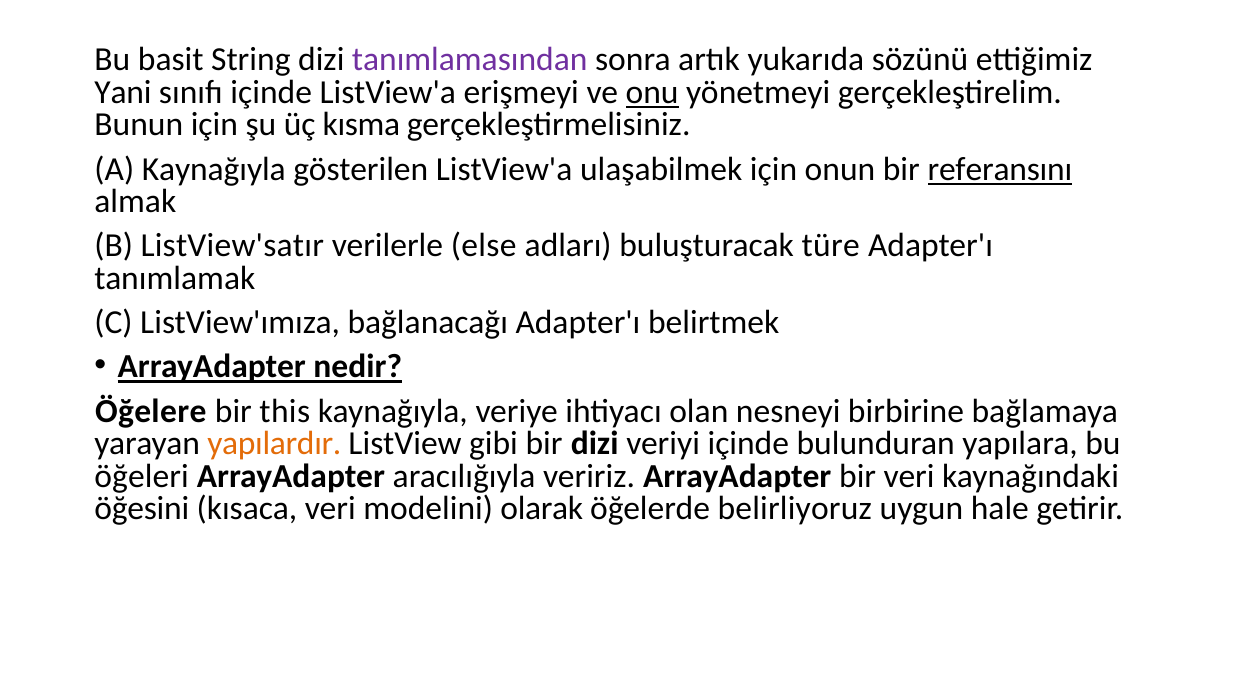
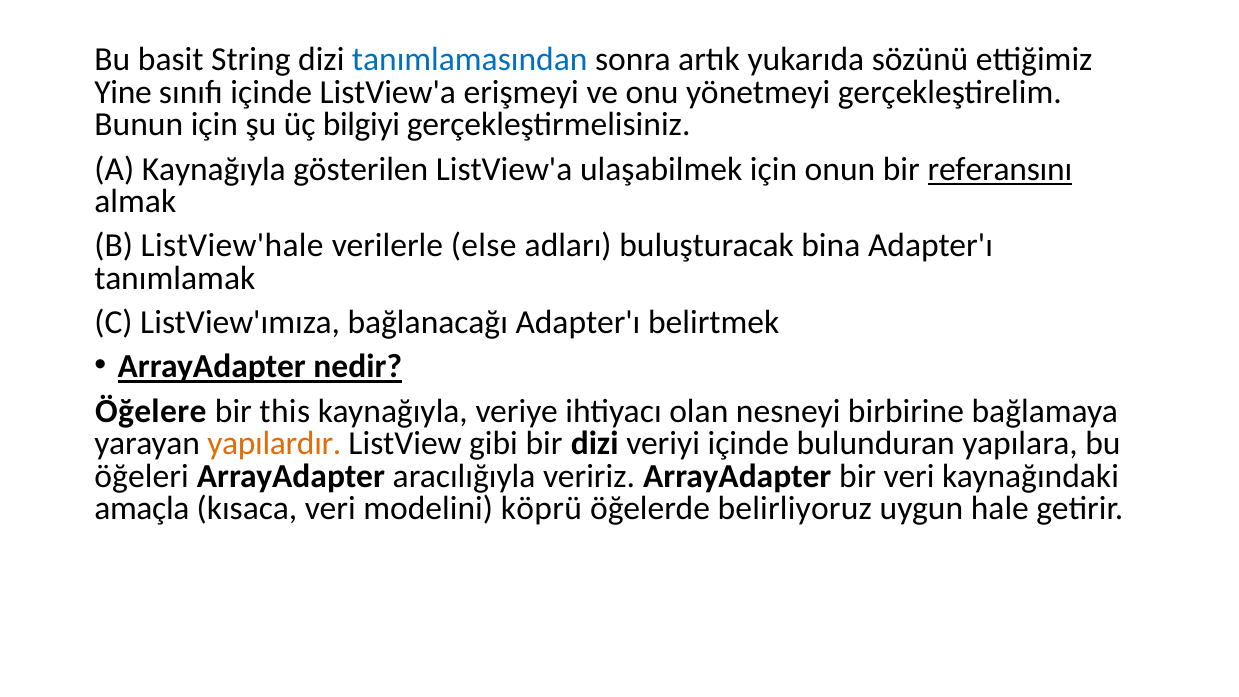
tanımlamasından colour: purple -> blue (470, 60)
Yani: Yani -> Yine (123, 92)
onu underline: present -> none (652, 92)
kısma: kısma -> bilgiyi (361, 125)
ListView'satır: ListView'satır -> ListView'hale (232, 246)
türe: türe -> bina (831, 246)
öğesini: öğesini -> amaçla (142, 509)
olarak: olarak -> köprü (541, 509)
